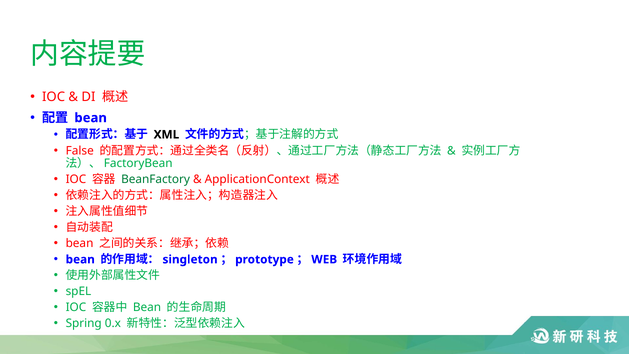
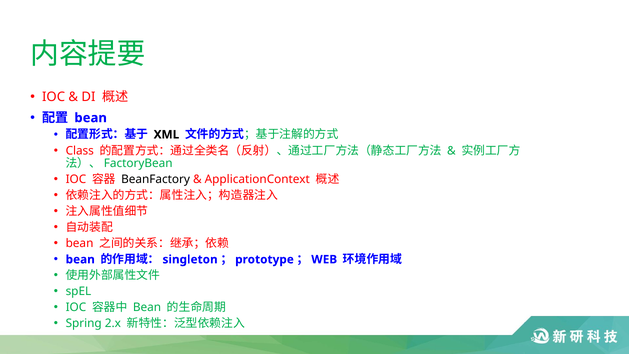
False: False -> Class (80, 151)
BeanFactory colour: green -> black (156, 179)
0.x: 0.x -> 2.x (113, 323)
